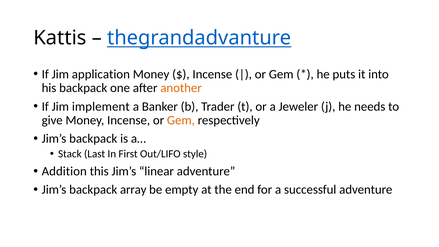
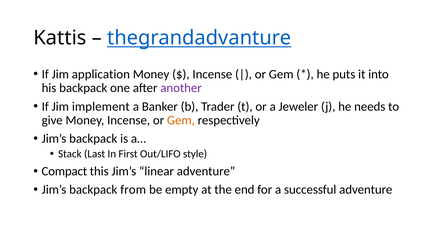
another colour: orange -> purple (181, 88)
Addition: Addition -> Compact (64, 171)
array: array -> from (133, 190)
